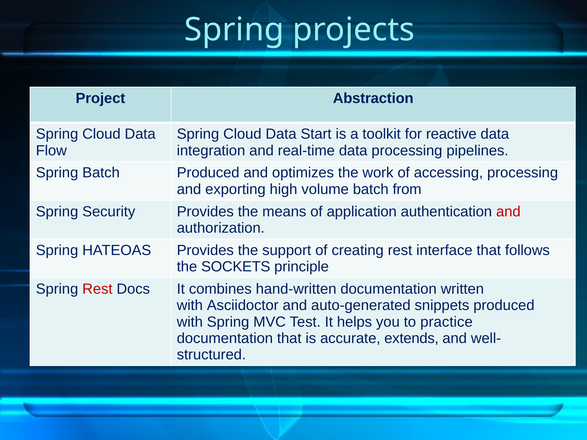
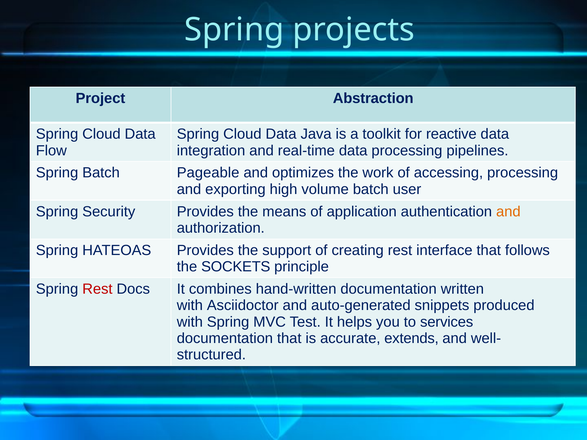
Start: Start -> Java (316, 134)
Batch Produced: Produced -> Pageable (208, 173)
from: from -> user (407, 189)
and colour: red -> orange (508, 212)
practice: practice -> services (447, 322)
